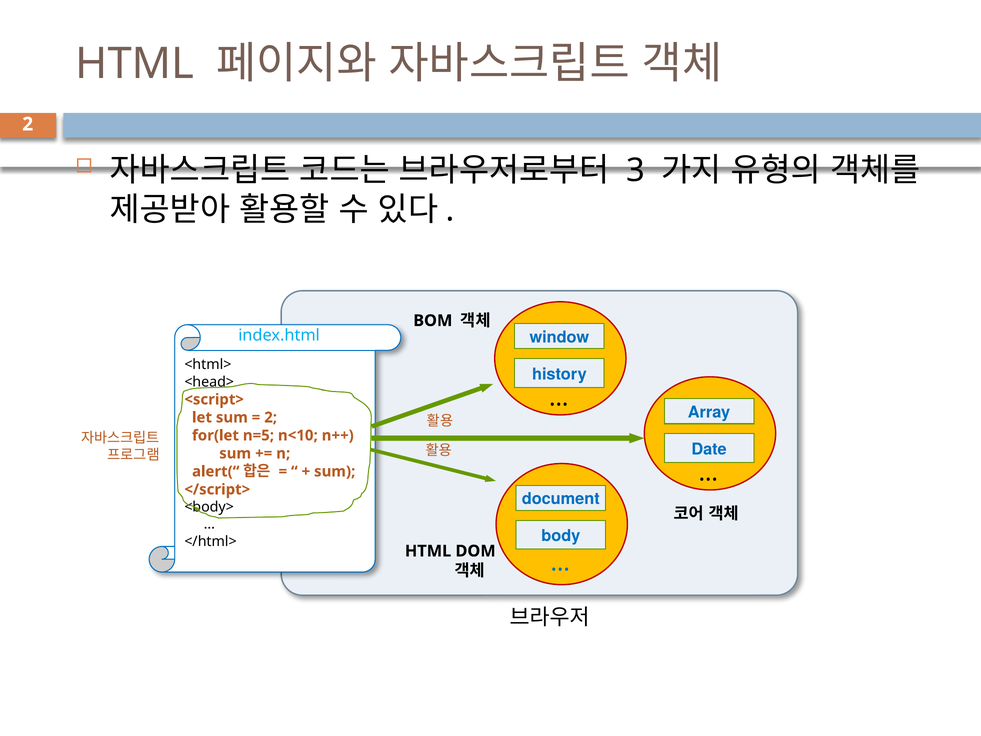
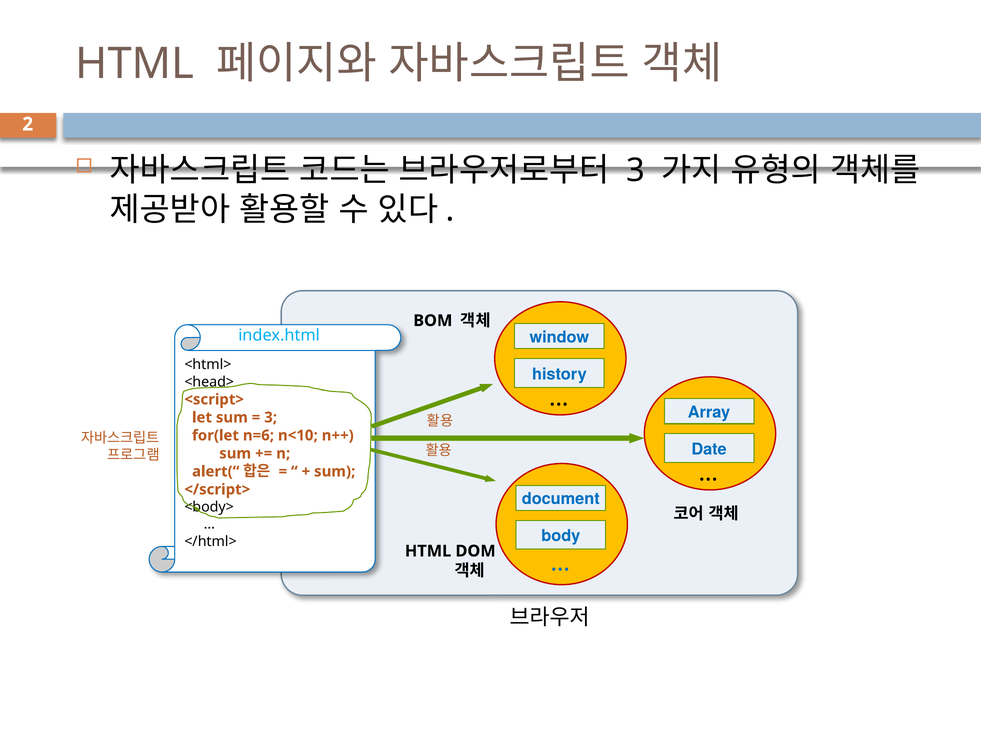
2: 2 -> 3 (271, 417)
n=5: n=5 -> n=6 (258, 435)
